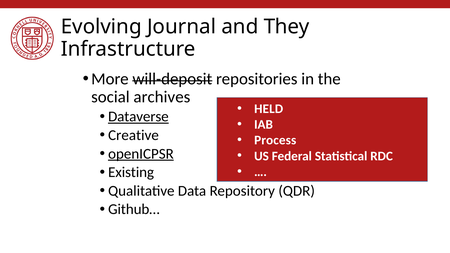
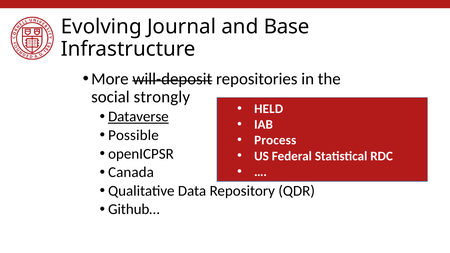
They: They -> Base (287, 27)
archives: archives -> strongly (162, 97)
Creative: Creative -> Possible (133, 135)
openICPSR underline: present -> none (141, 154)
Existing: Existing -> Canada (131, 172)
